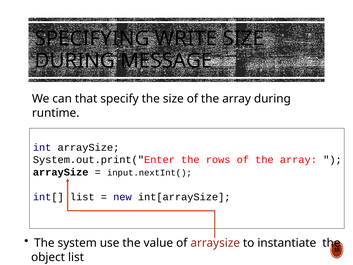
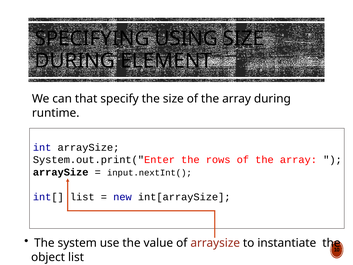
WRITE: WRITE -> USING (186, 39)
MESSAGE: MESSAGE -> ELEMENT (166, 61)
